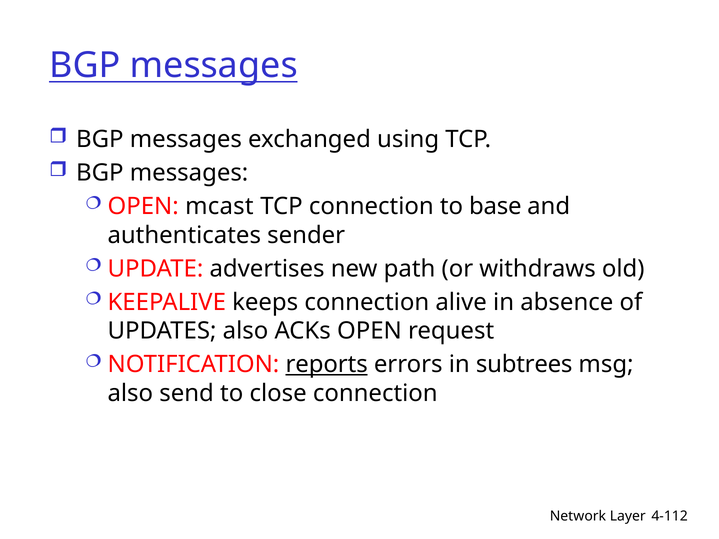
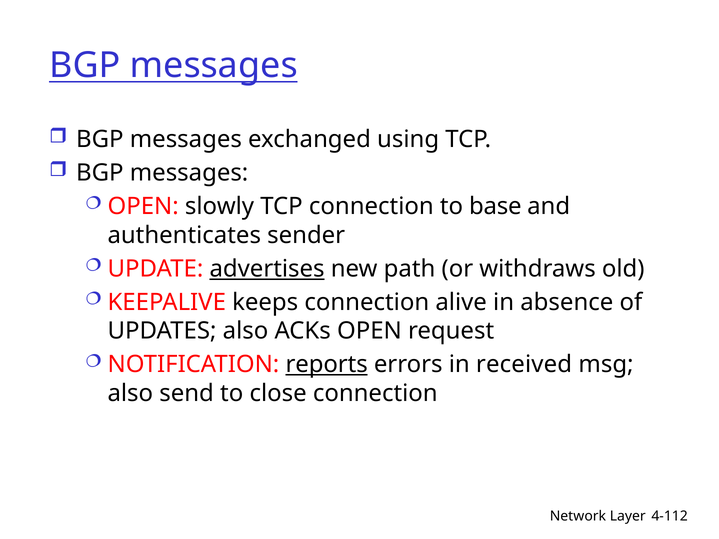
mcast: mcast -> slowly (220, 207)
advertises underline: none -> present (267, 269)
subtrees: subtrees -> received (524, 365)
